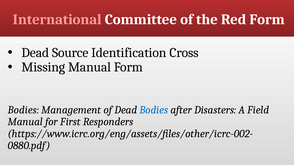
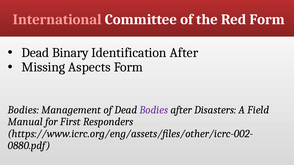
Source: Source -> Binary (70, 53)
Identification Cross: Cross -> After (184, 53)
Missing Manual: Manual -> Aspects (89, 67)
Bodies colour: blue -> purple (154, 110)
